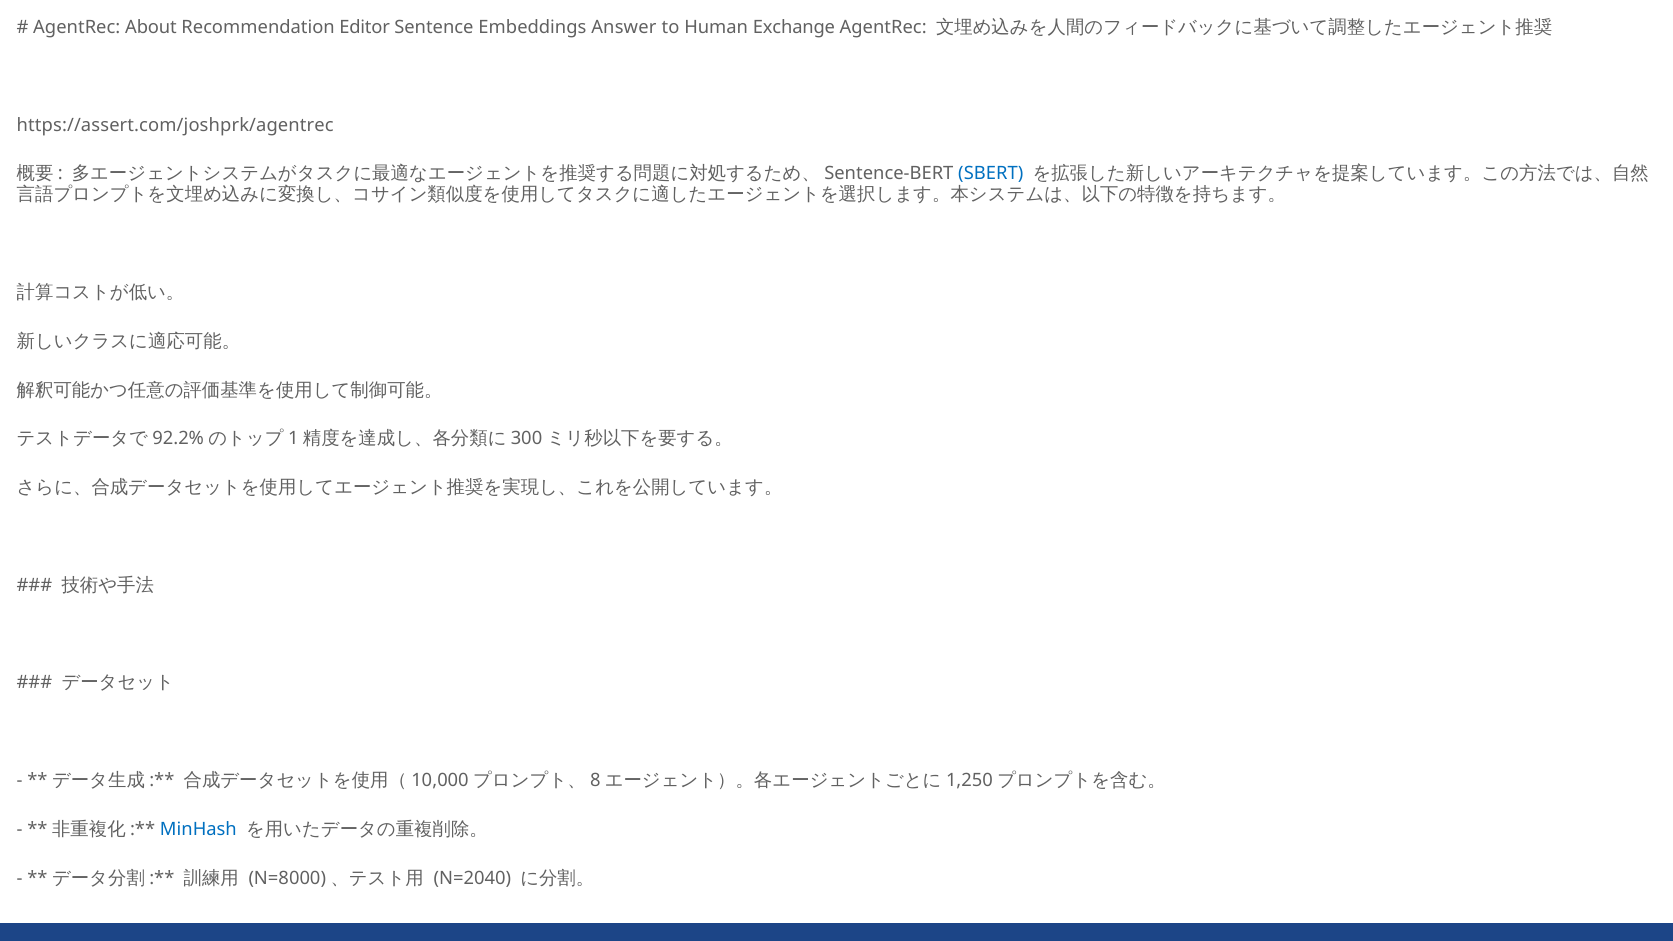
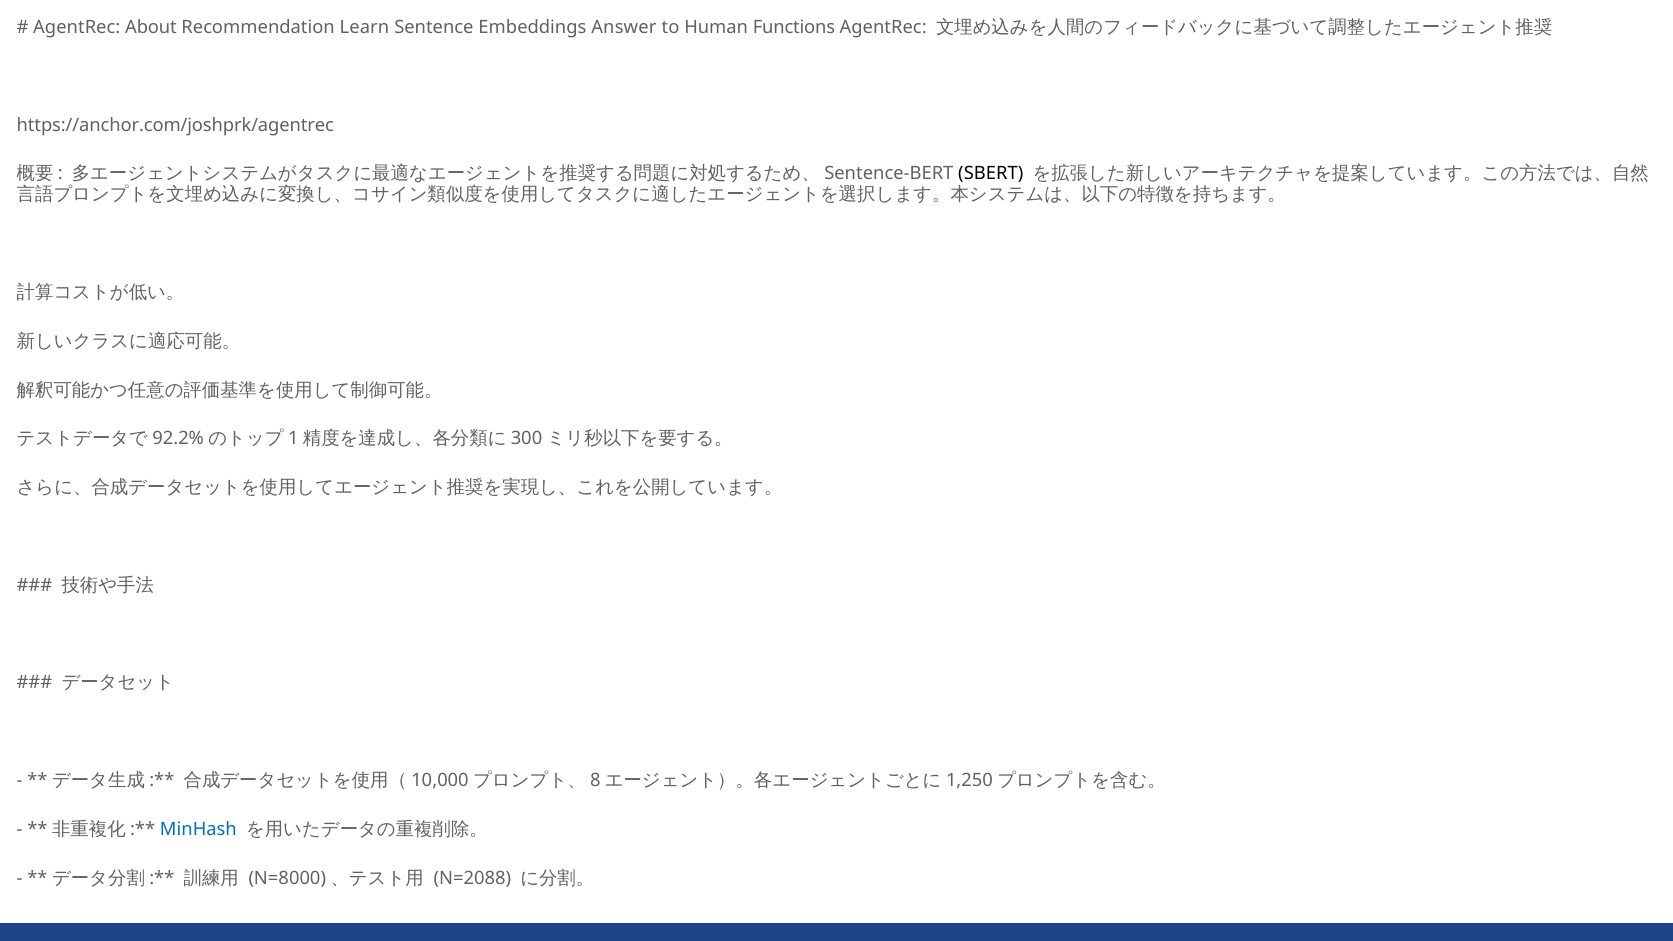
Editor: Editor -> Learn (364, 27)
Exchange: Exchange -> Functions (794, 27)
https://assert.com/joshprk/agentrec: https://assert.com/joshprk/agentrec -> https://anchor.com/joshprk/agentrec (175, 125)
SBERT colour: blue -> black (991, 174)
N=2040: N=2040 -> N=2088 (472, 878)
